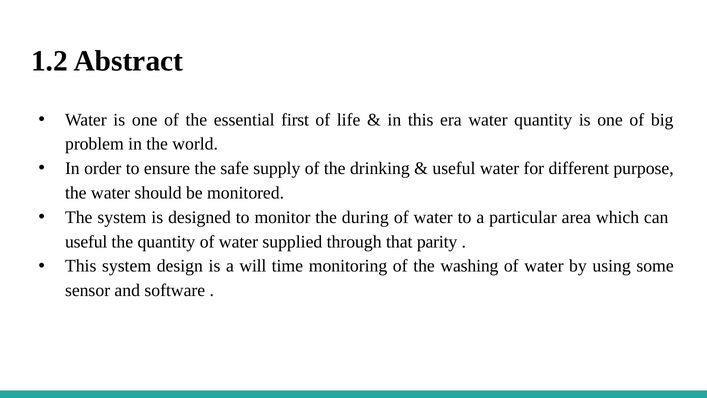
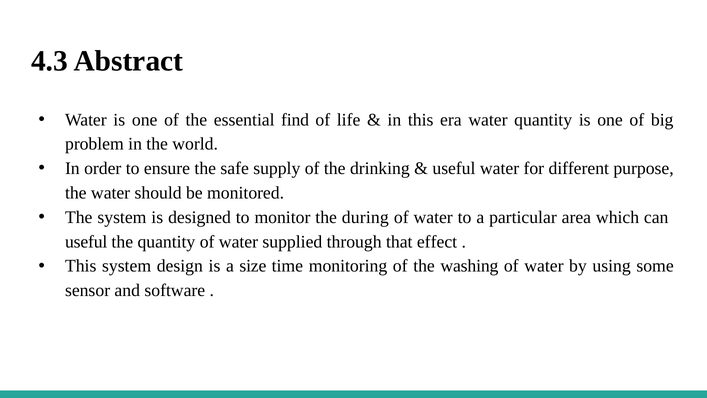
1.2: 1.2 -> 4.3 (49, 61)
first: first -> find (295, 120)
parity: parity -> effect (437, 242)
will: will -> size (253, 266)
